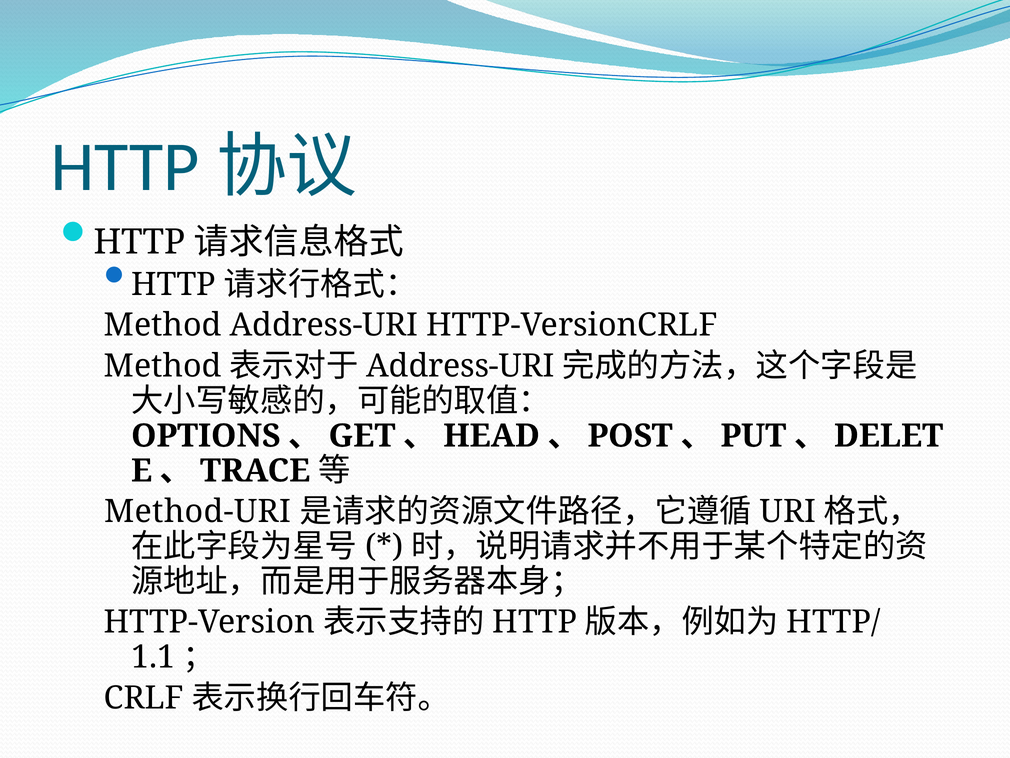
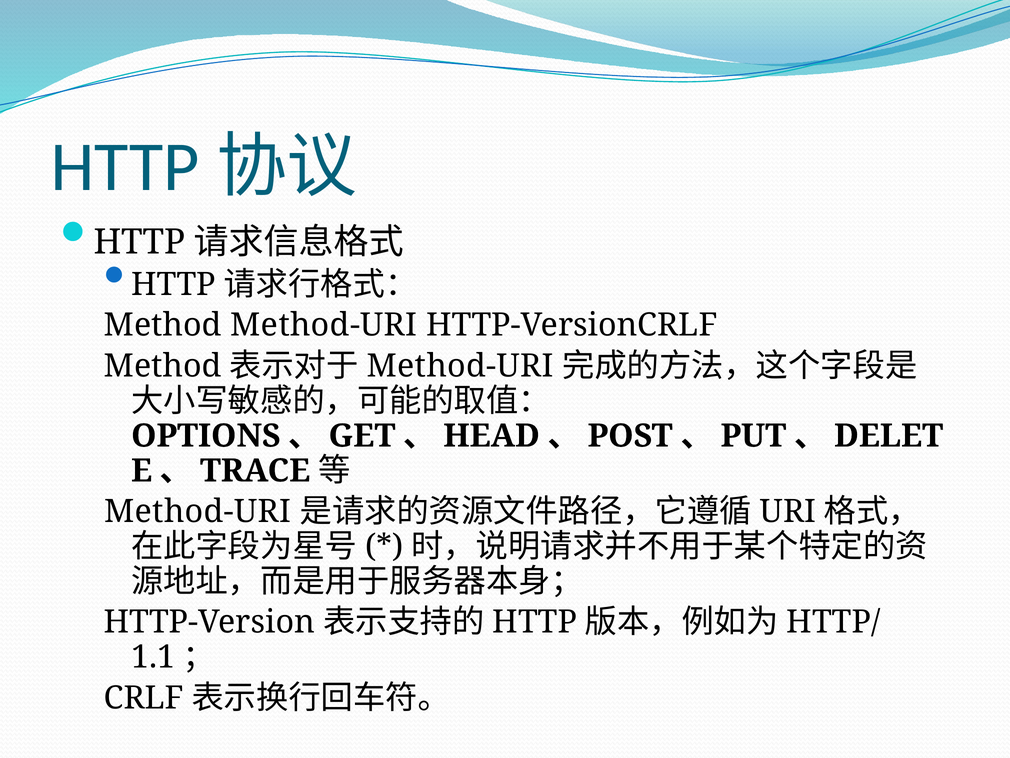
Method Address-URI: Address-URI -> Method-URI (324, 325)
Address-URI: Address-URI -> Method-URI (460, 366)
